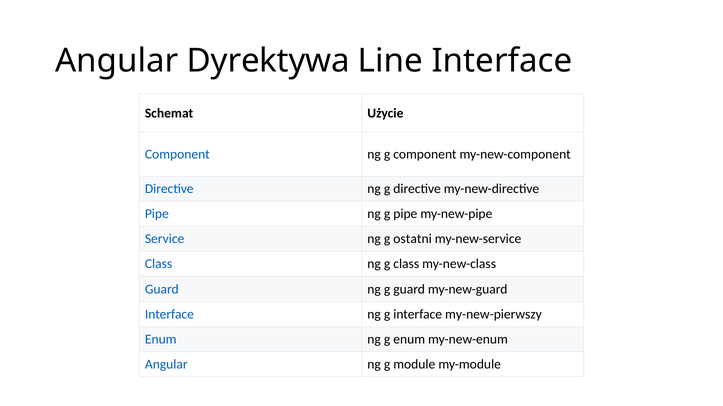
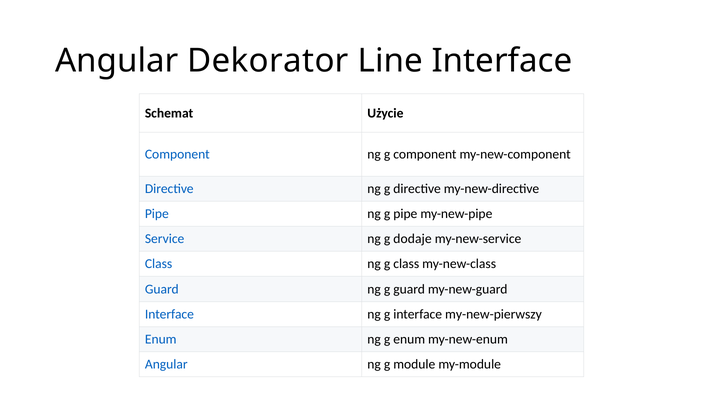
Dyrektywa: Dyrektywa -> Dekorator (268, 61)
ostatni: ostatni -> dodaje (412, 239)
